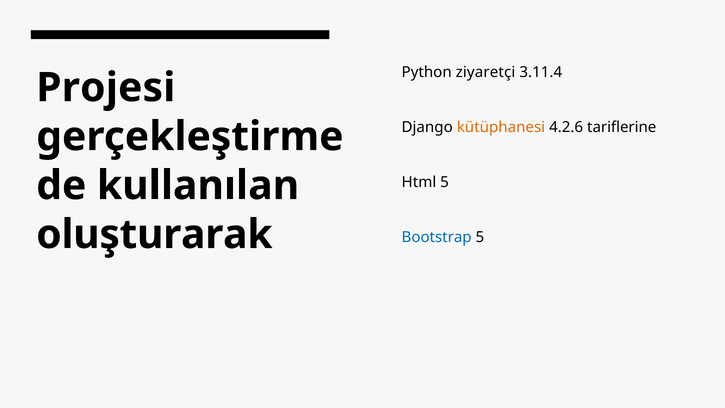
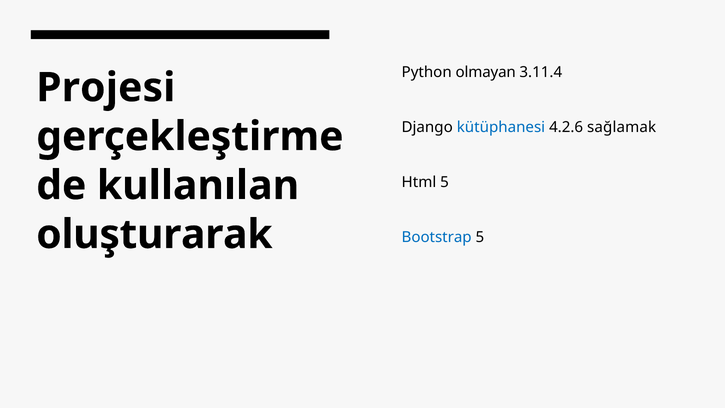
ziyaretçi: ziyaretçi -> olmayan (486, 72)
kütüphanesi colour: orange -> blue (501, 127)
tariflerine: tariflerine -> sağlamak (622, 127)
